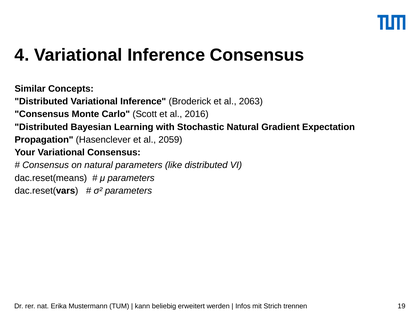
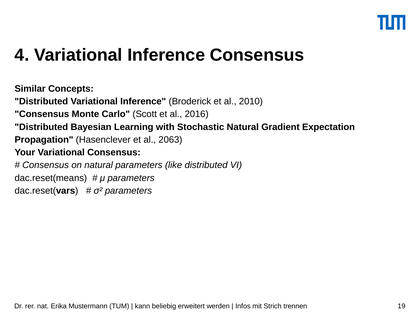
2063: 2063 -> 2010 (251, 101)
2059: 2059 -> 2063 (170, 140)
